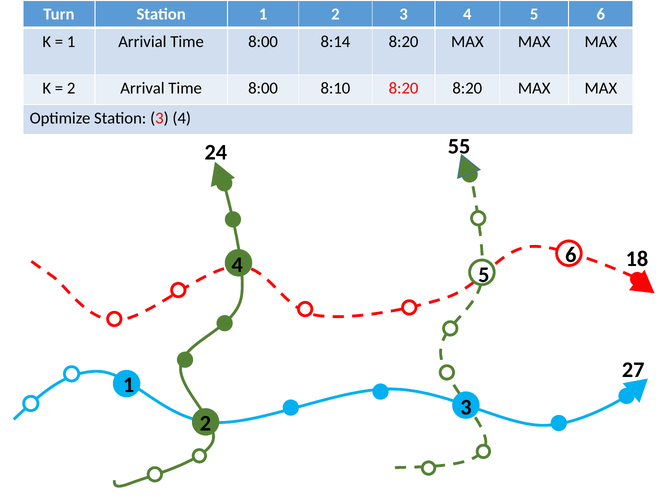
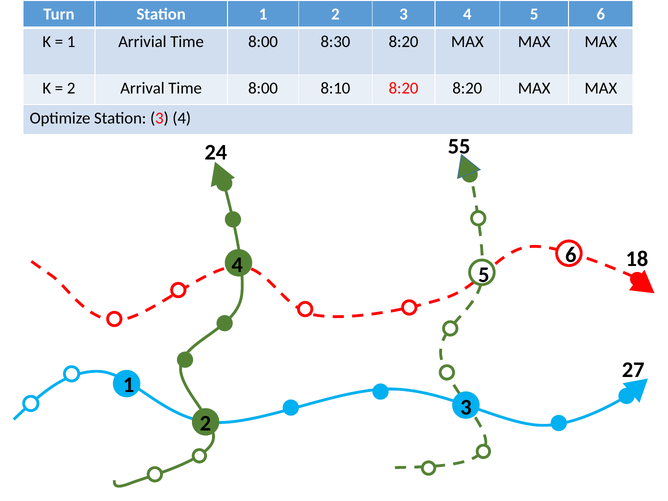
8:14: 8:14 -> 8:30 (335, 42)
